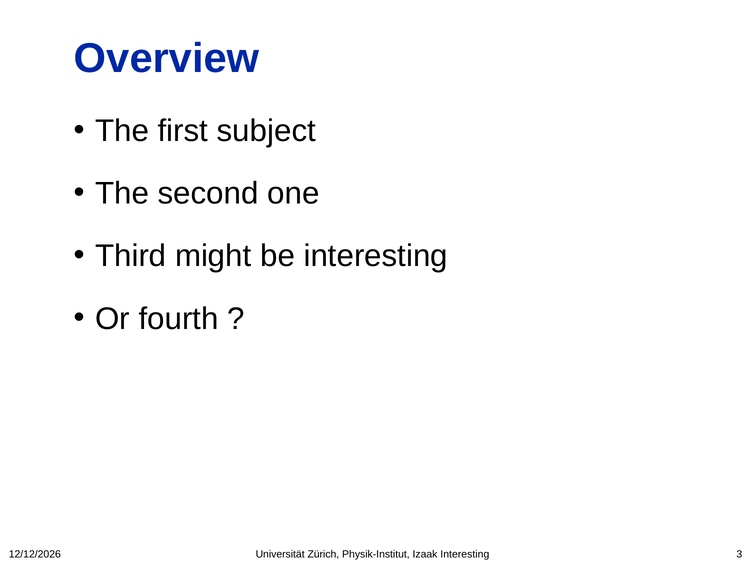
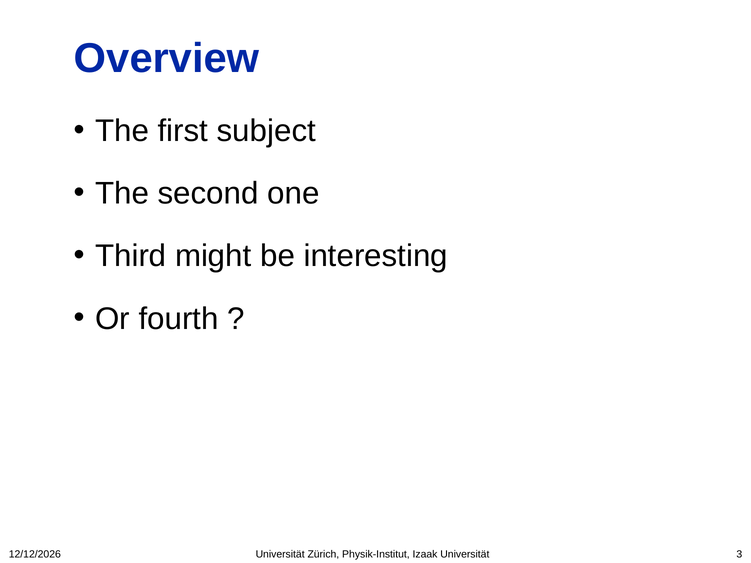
Izaak Interesting: Interesting -> Universität (465, 555)
